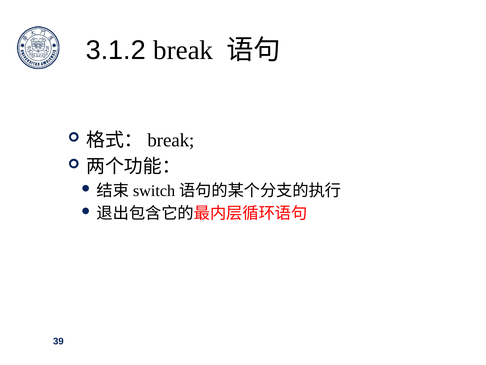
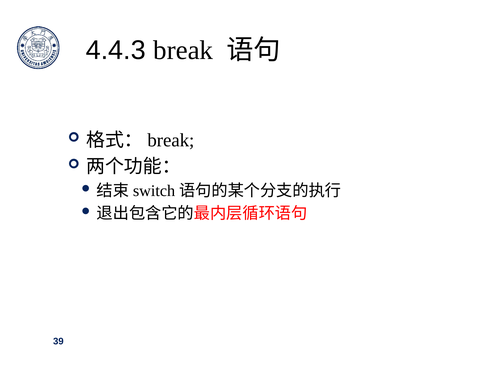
3.1.2: 3.1.2 -> 4.4.3 (116, 50)
